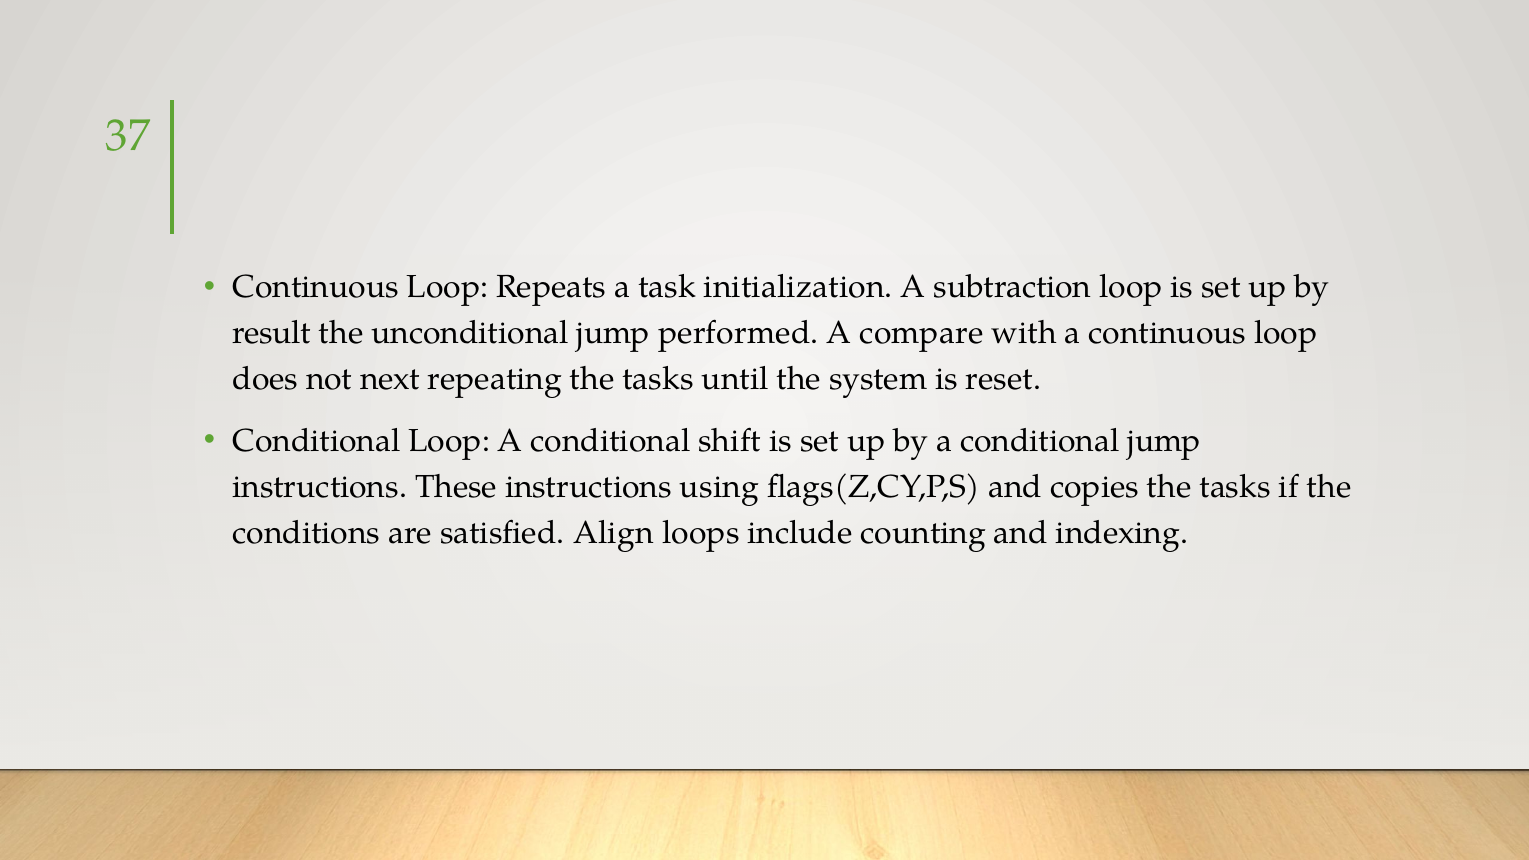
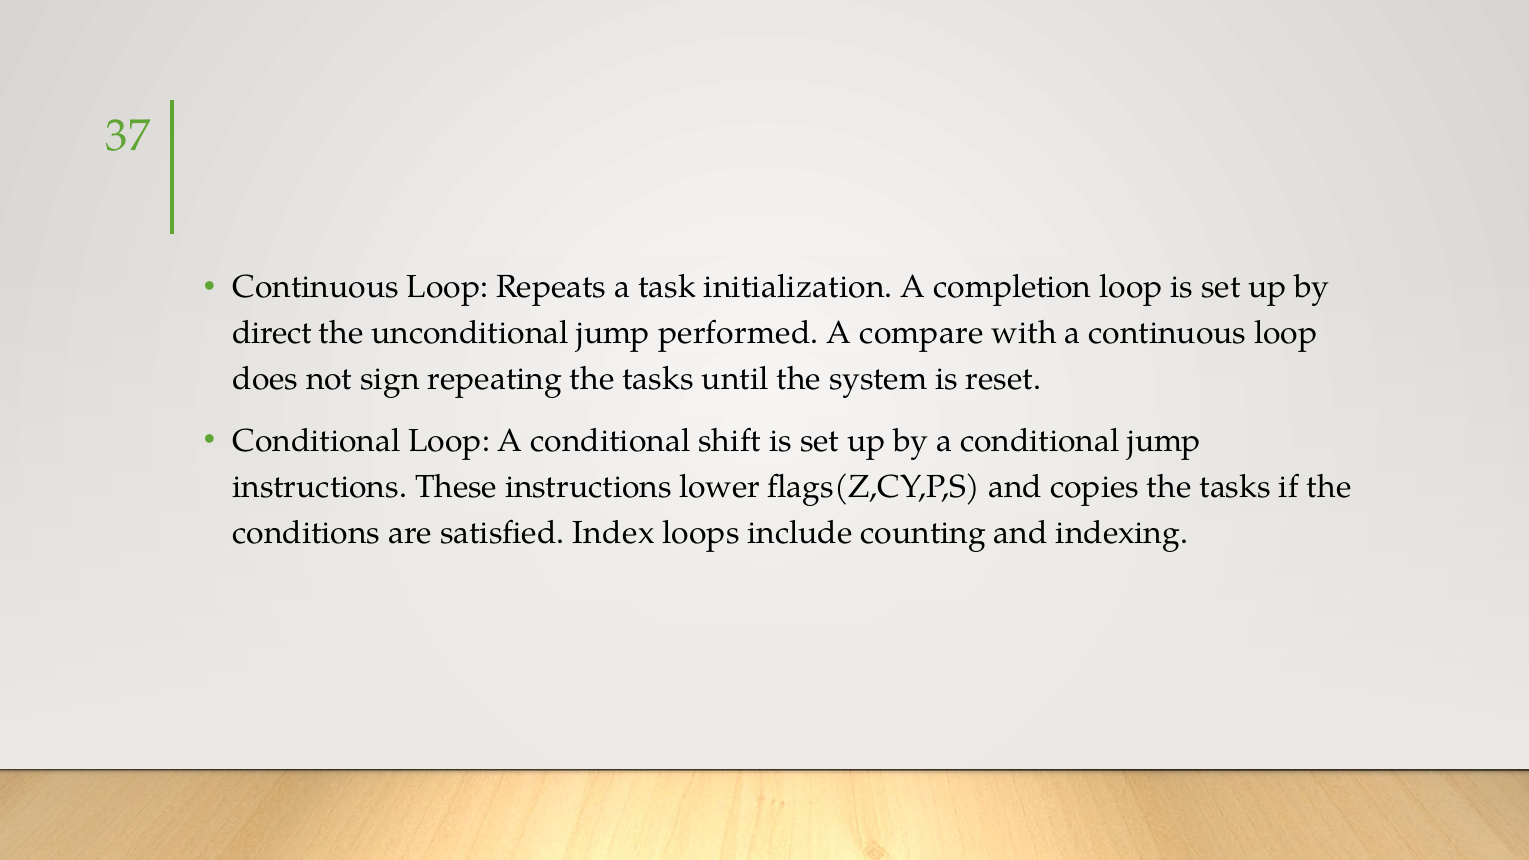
subtraction: subtraction -> completion (1013, 287)
result: result -> direct (272, 333)
next: next -> sign (390, 379)
using: using -> lower (720, 487)
Align: Align -> Index (614, 533)
